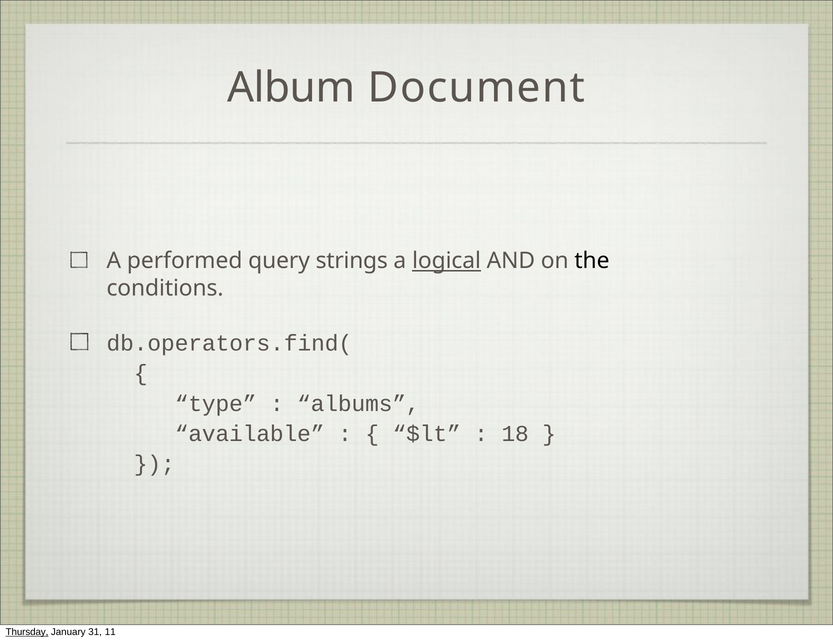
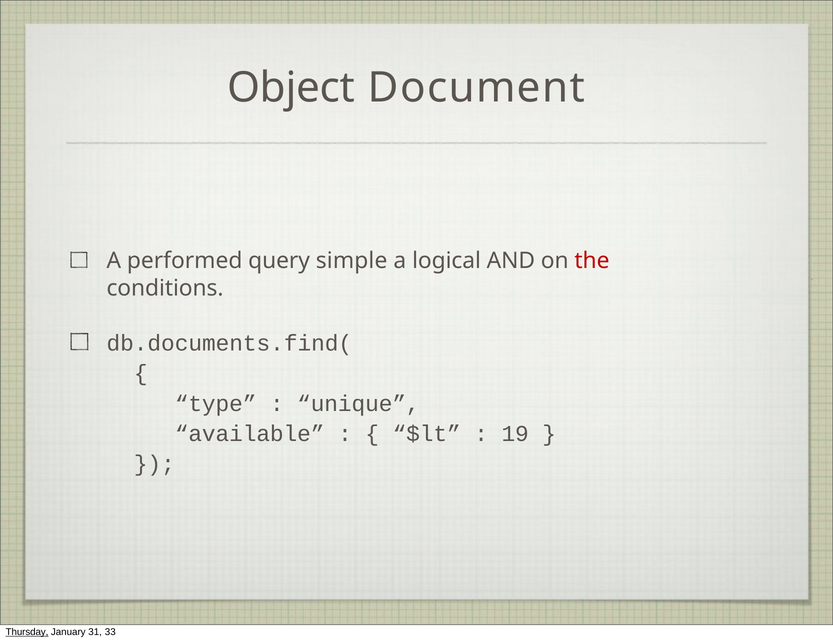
Album: Album -> Object (291, 88)
strings: strings -> simple (352, 261)
logical underline: present -> none (447, 261)
the colour: black -> red (592, 261)
db.operators.find(: db.operators.find( -> db.documents.find( (229, 343)
albums: albums -> unique (358, 404)
18: 18 -> 19 (515, 434)
11: 11 -> 33 (110, 632)
